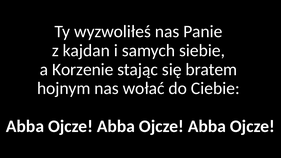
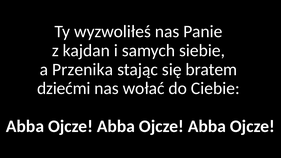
Korzenie: Korzenie -> Przenika (83, 69)
hojnym: hojnym -> dziećmi (64, 88)
